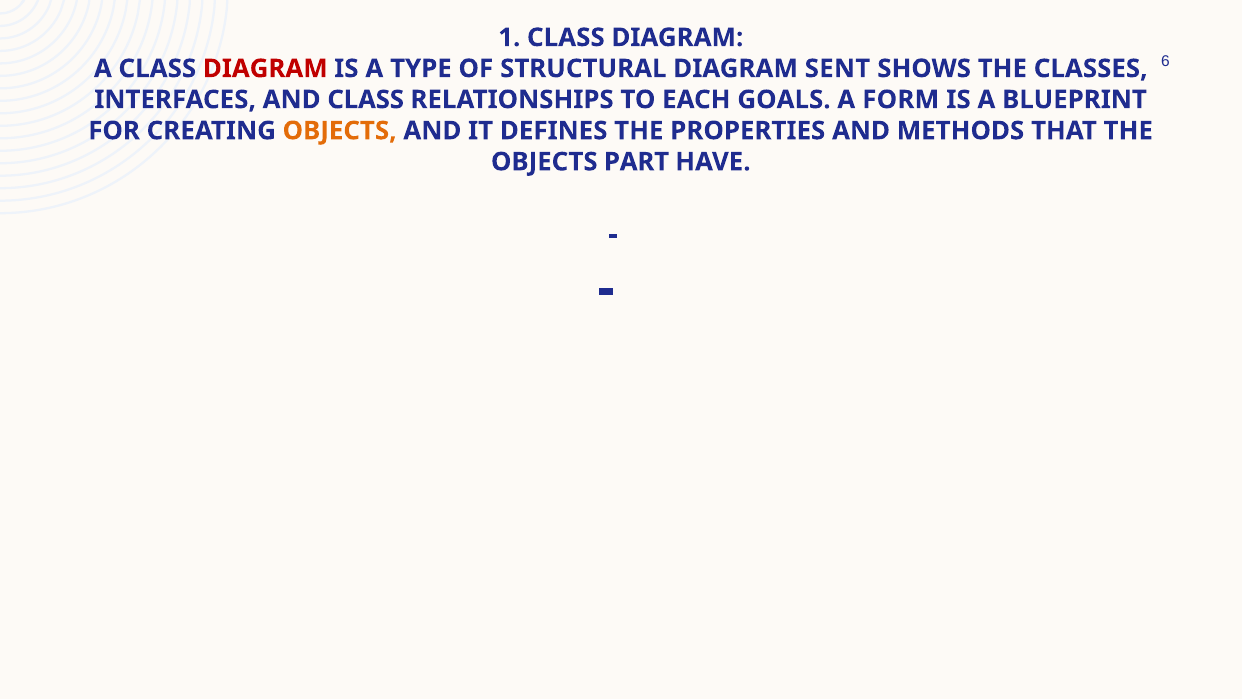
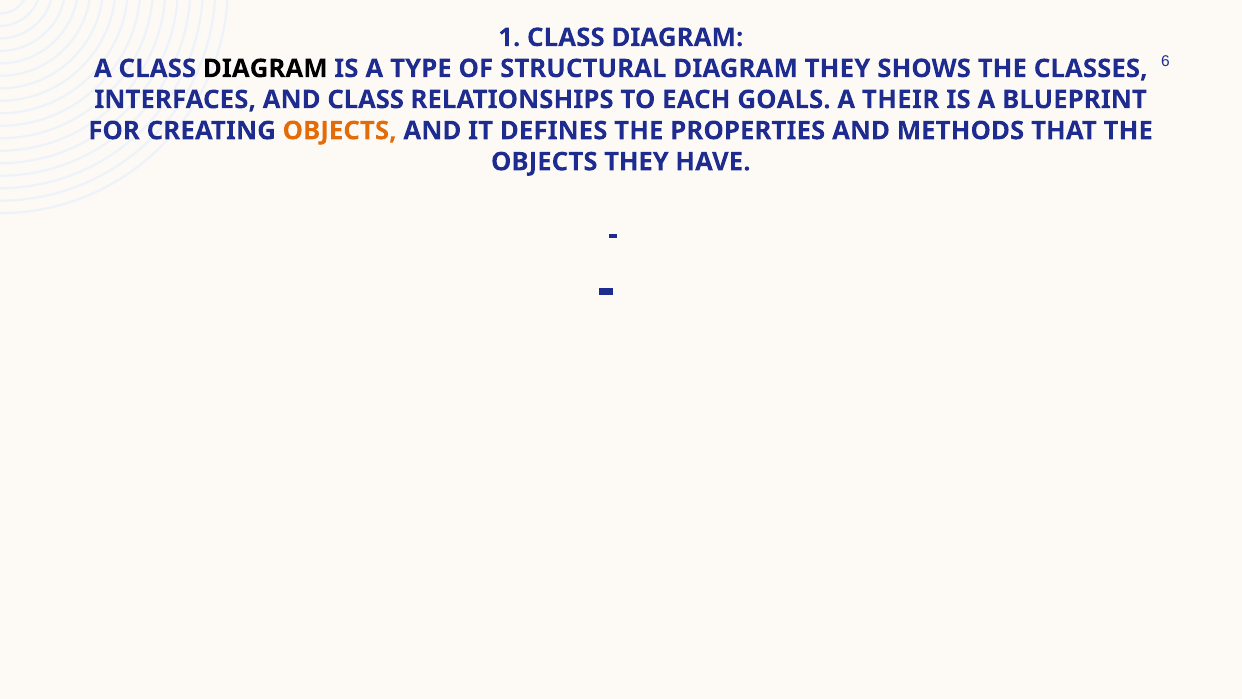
DIAGRAM colour: red -> black (265, 69)
DIAGRAM SENT: SENT -> THEY (838, 69)
FORM: FORM -> THEIR (901, 100)
OBJECTS PART: PART -> THEY (636, 162)
